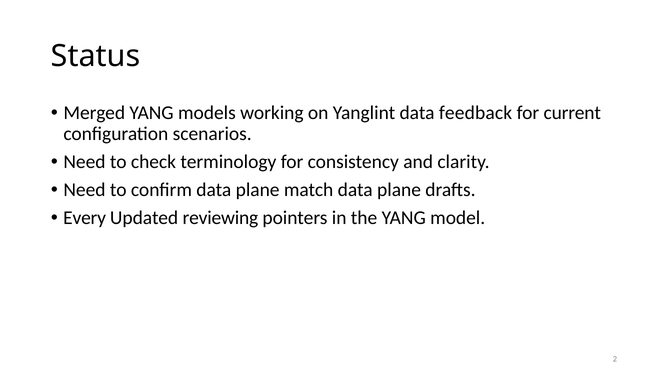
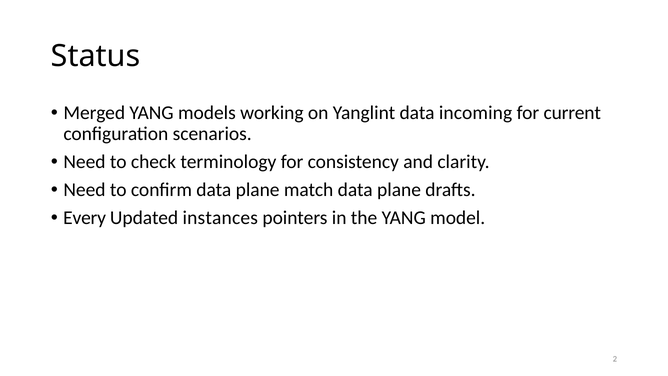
feedback: feedback -> incoming (476, 113)
reviewing: reviewing -> instances (220, 218)
